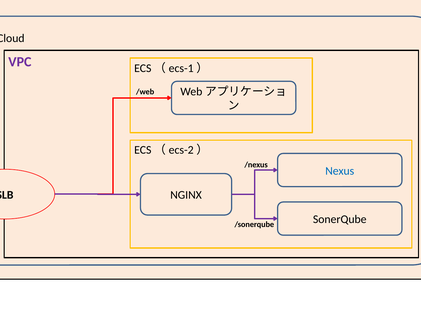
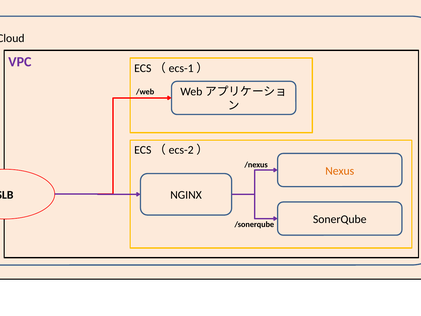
Nexus colour: blue -> orange (340, 171)
